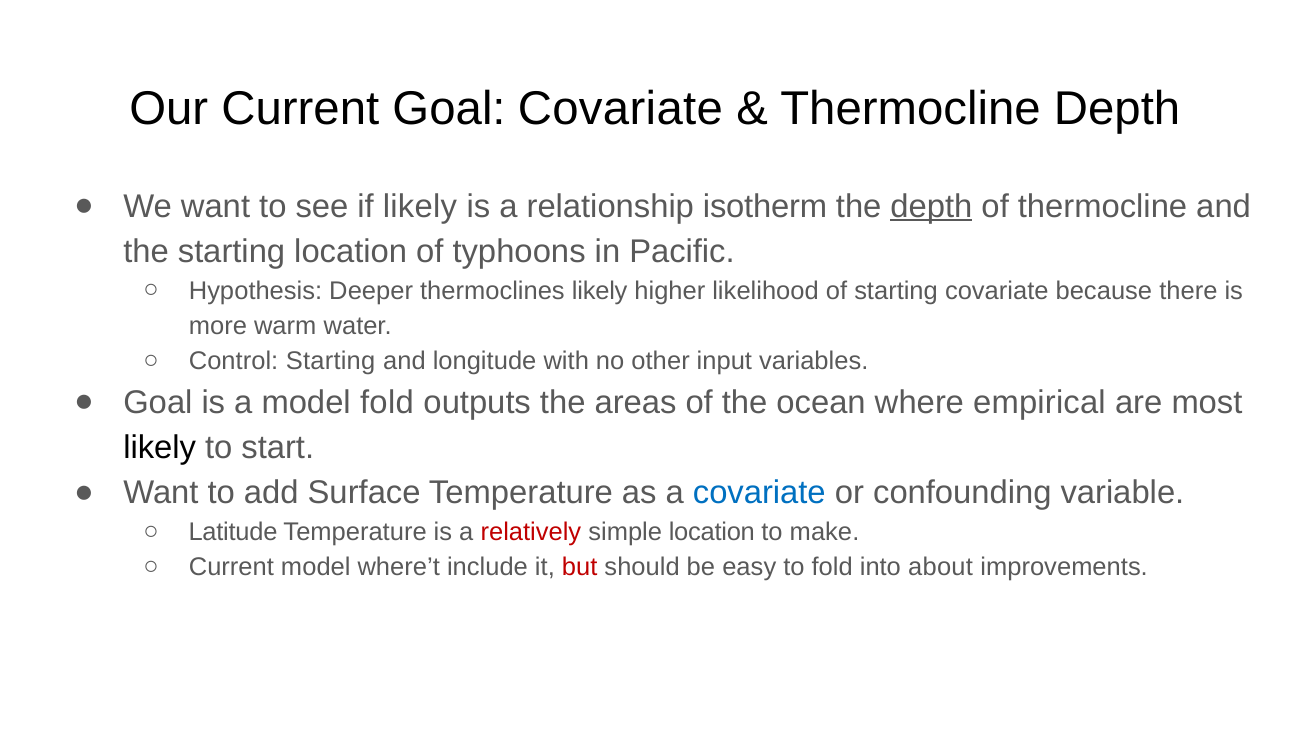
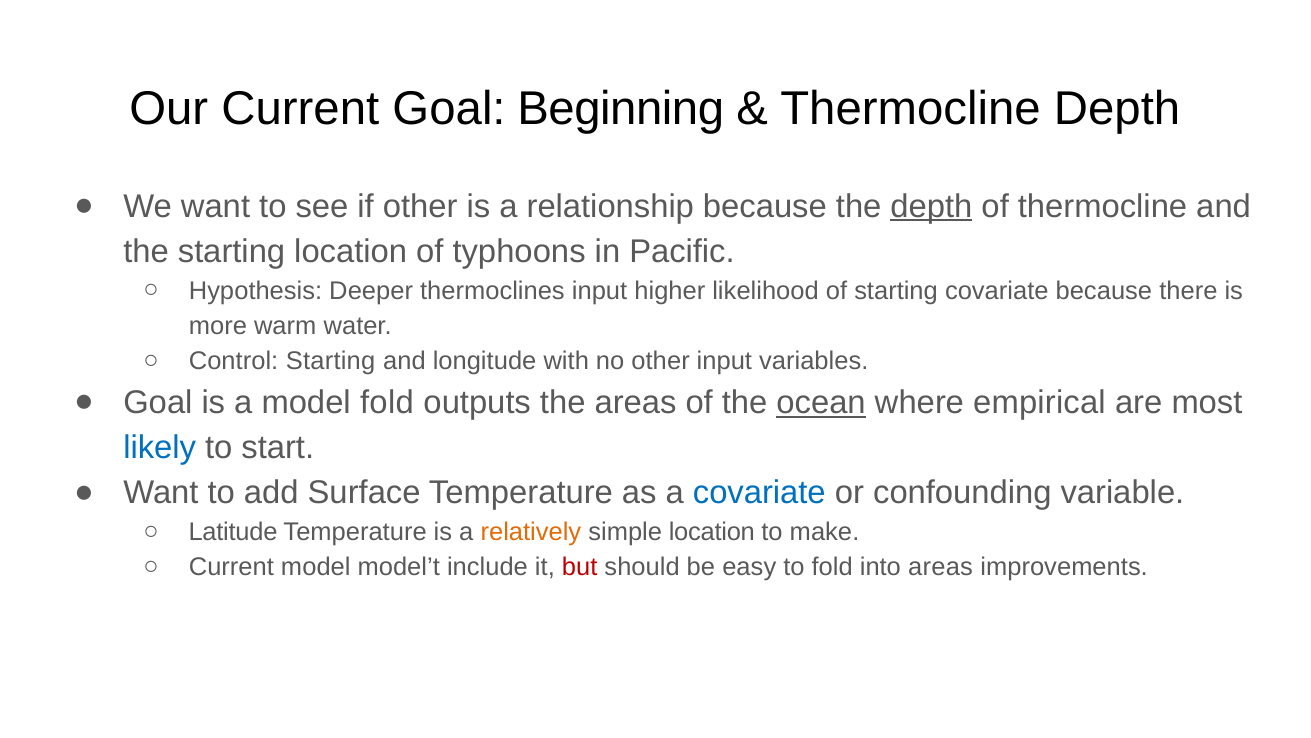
Goal Covariate: Covariate -> Beginning (621, 109)
if likely: likely -> other (420, 206)
relationship isotherm: isotherm -> because (765, 206)
thermoclines likely: likely -> input (600, 290)
ocean underline: none -> present (821, 402)
likely colour: black -> blue (160, 448)
relatively colour: red -> orange (531, 532)
where’t: where’t -> model’t (399, 567)
into about: about -> areas (941, 567)
